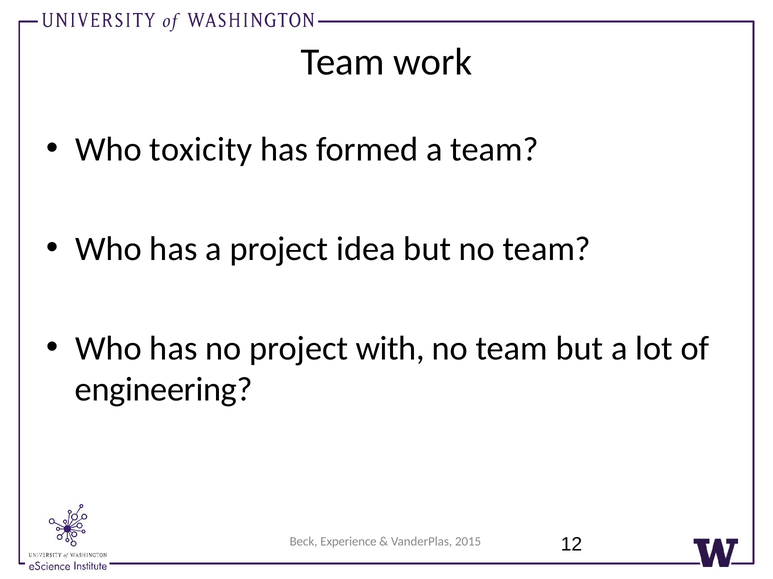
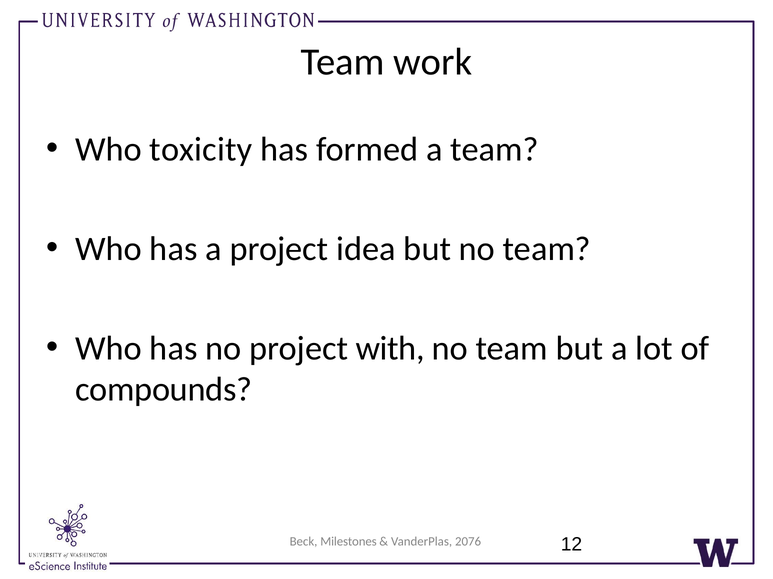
engineering: engineering -> compounds (164, 390)
Experience: Experience -> Milestones (348, 542)
2015: 2015 -> 2076 (468, 542)
